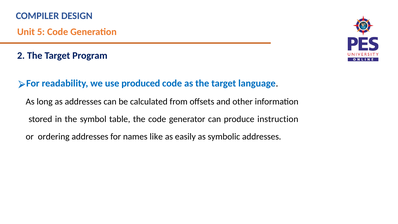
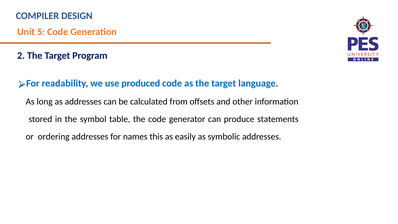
instruction: instruction -> statements (278, 119)
like: like -> this (156, 136)
